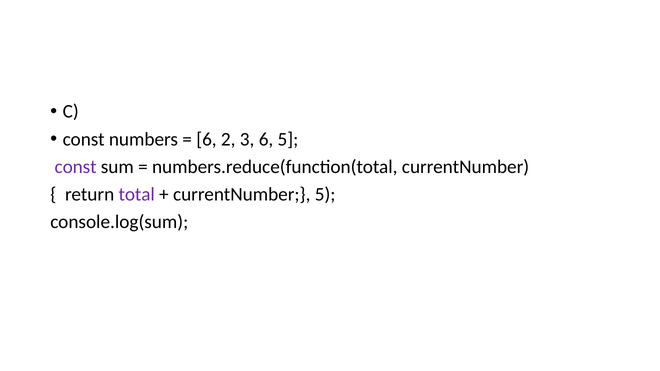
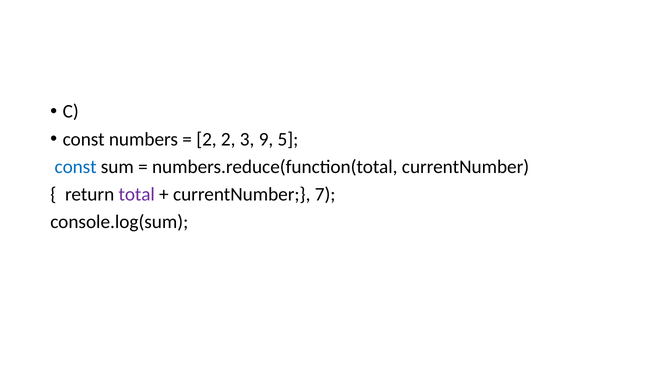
6: 6 -> 2 (206, 139)
3 6: 6 -> 9 (266, 139)
const colour: purple -> blue (76, 167)
currentNumber 5: 5 -> 7 (325, 195)
